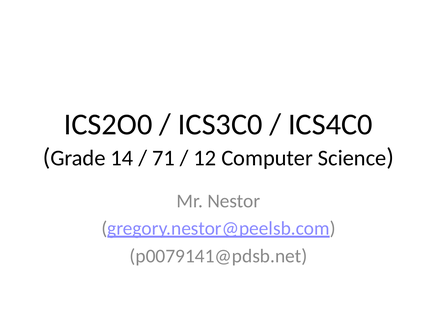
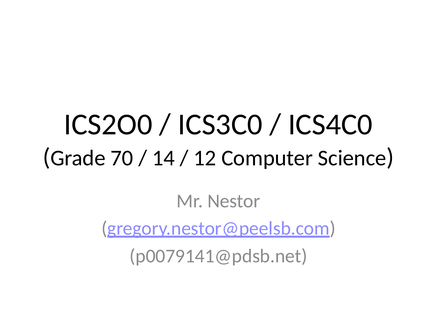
14: 14 -> 70 (122, 158)
71: 71 -> 14 (163, 158)
